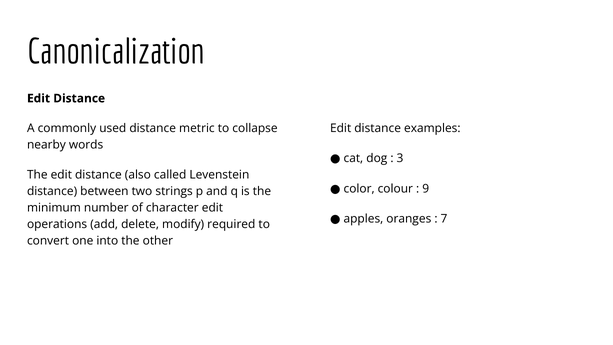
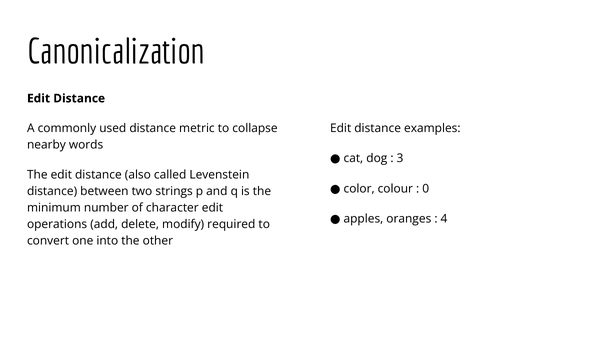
9: 9 -> 0 (426, 189)
7: 7 -> 4 (444, 219)
